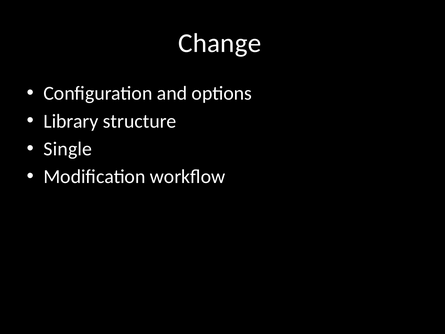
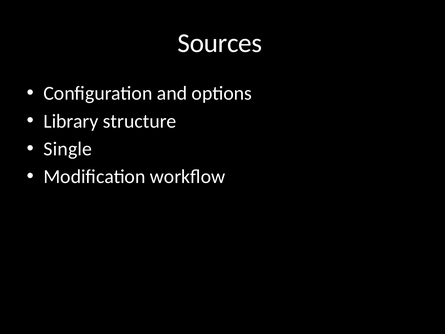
Change: Change -> Sources (220, 43)
